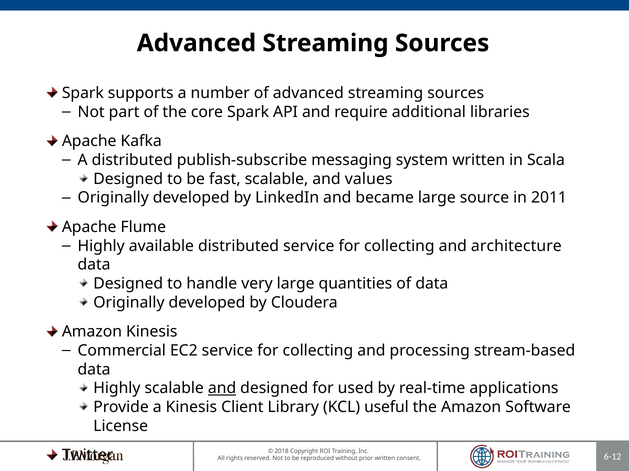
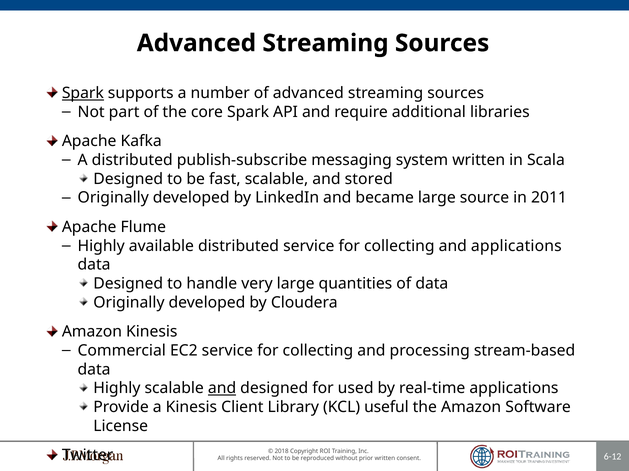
Spark underline: none -> present (83, 93)
values: values -> stored (369, 179)
and architecture: architecture -> applications (516, 246)
